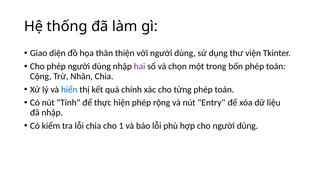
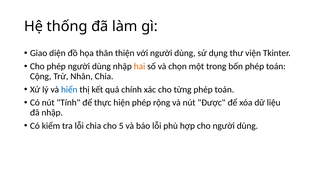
hai colour: purple -> orange (140, 67)
Entry: Entry -> Được (212, 103)
1: 1 -> 5 (121, 126)
